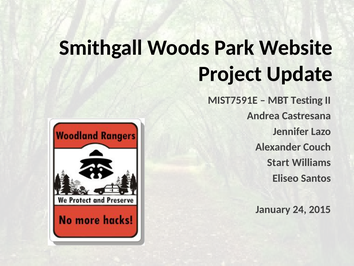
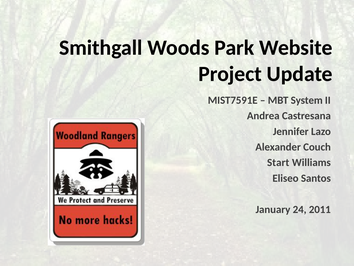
Testing: Testing -> System (307, 100)
2015: 2015 -> 2011 (320, 209)
